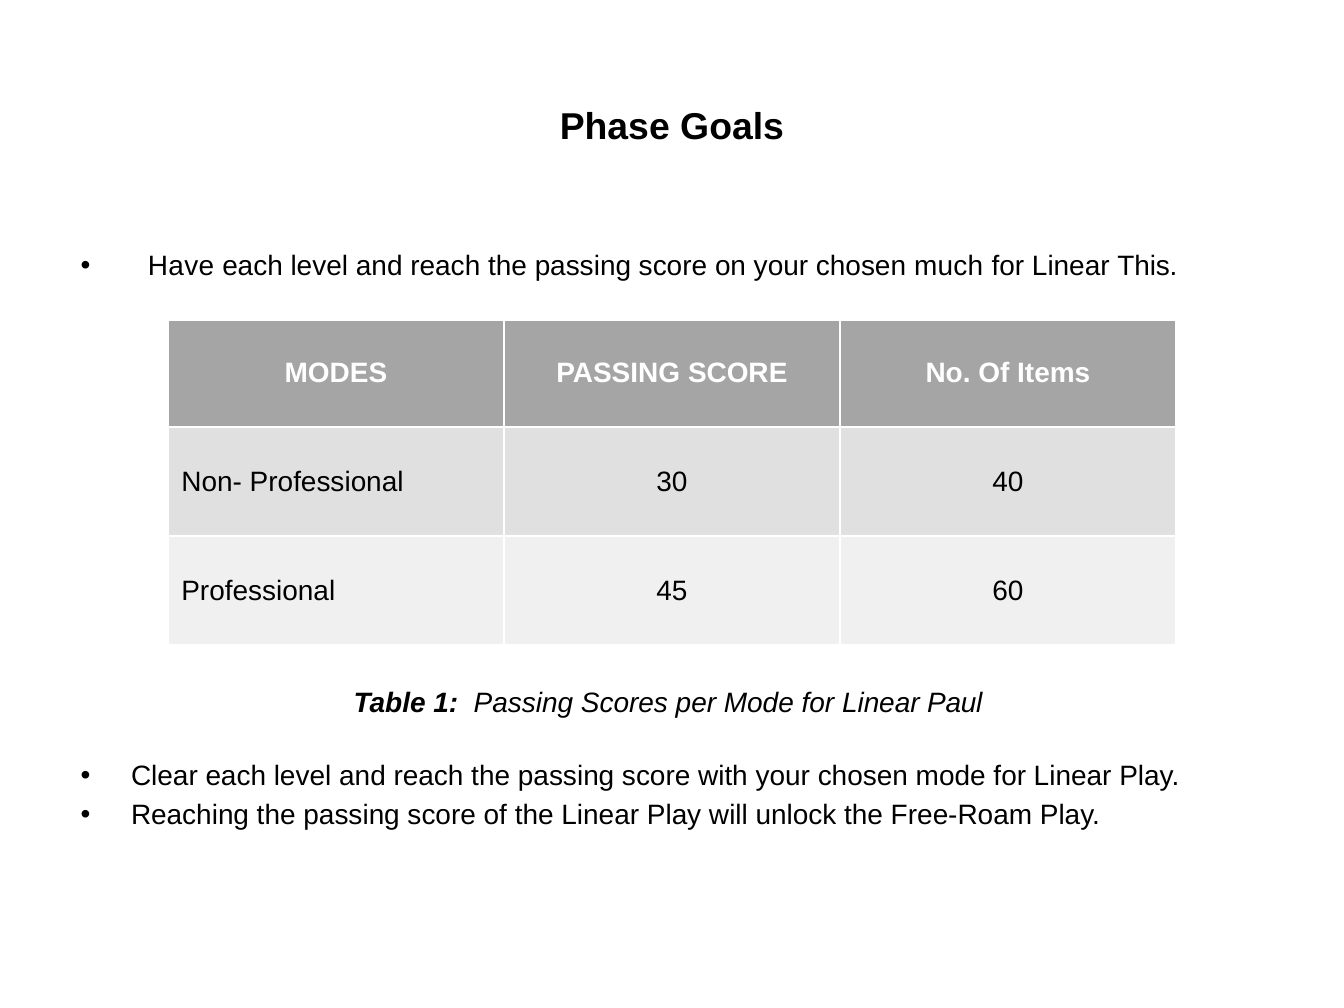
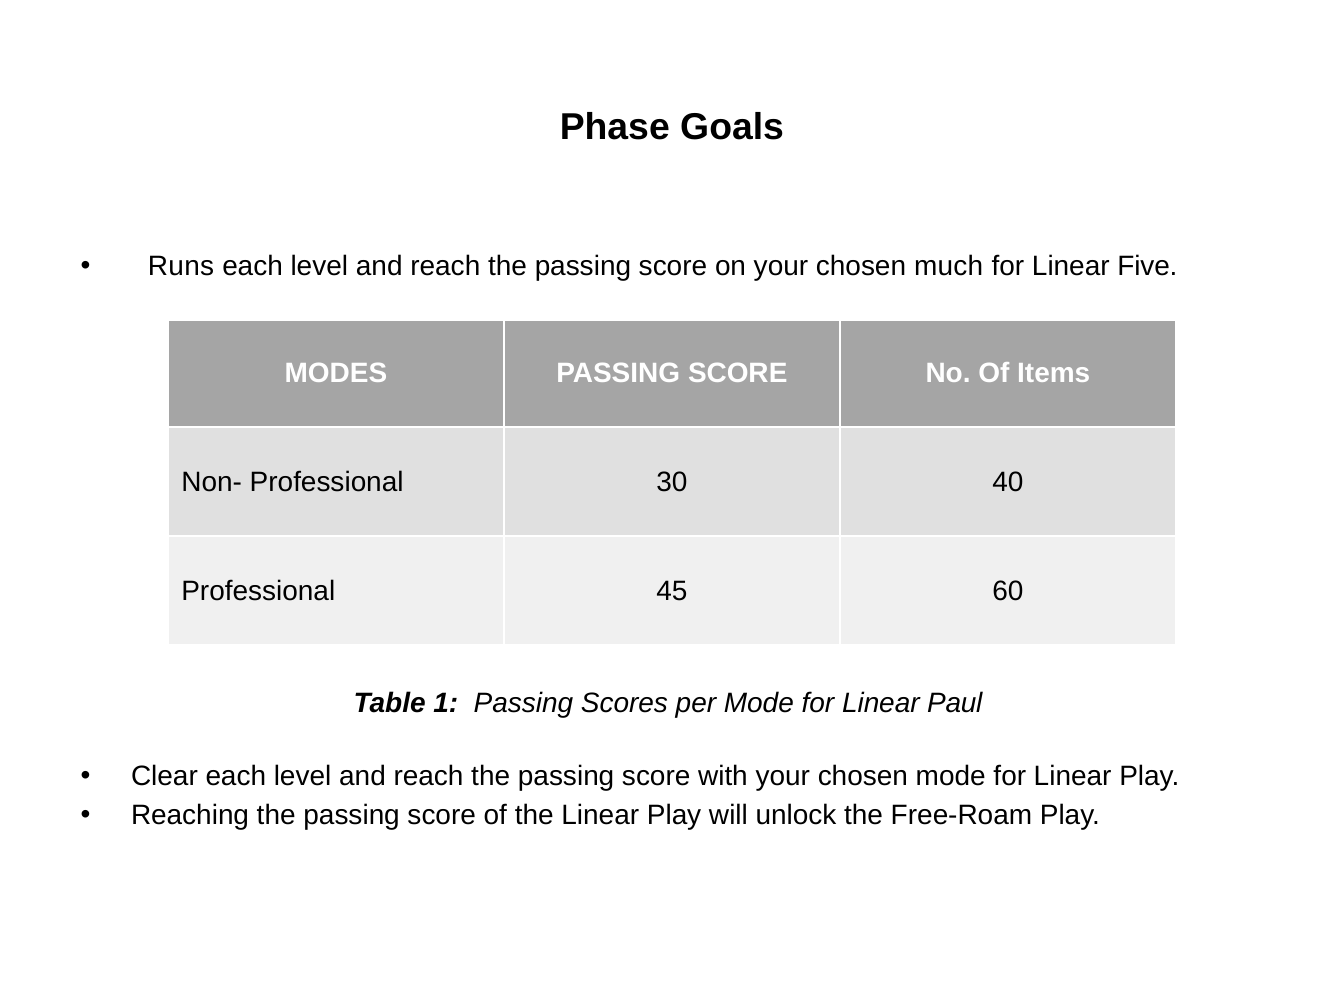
Have: Have -> Runs (181, 267)
This: This -> Five (1147, 267)
